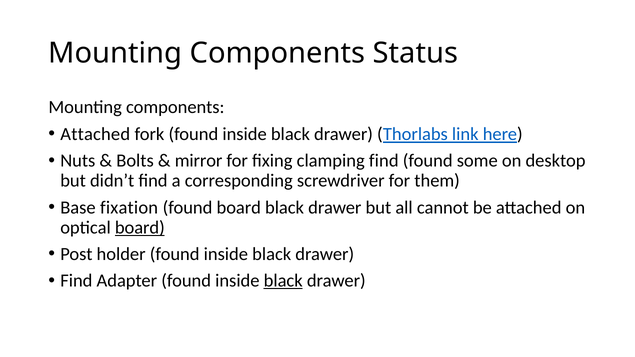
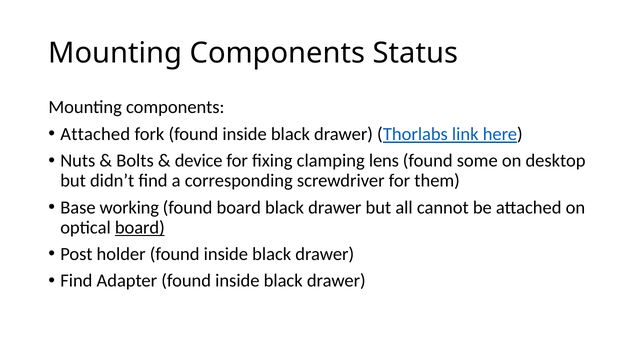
mirror: mirror -> device (199, 161)
clamping find: find -> lens (384, 161)
fixation: fixation -> working (129, 208)
black underline: present -> none (283, 281)
